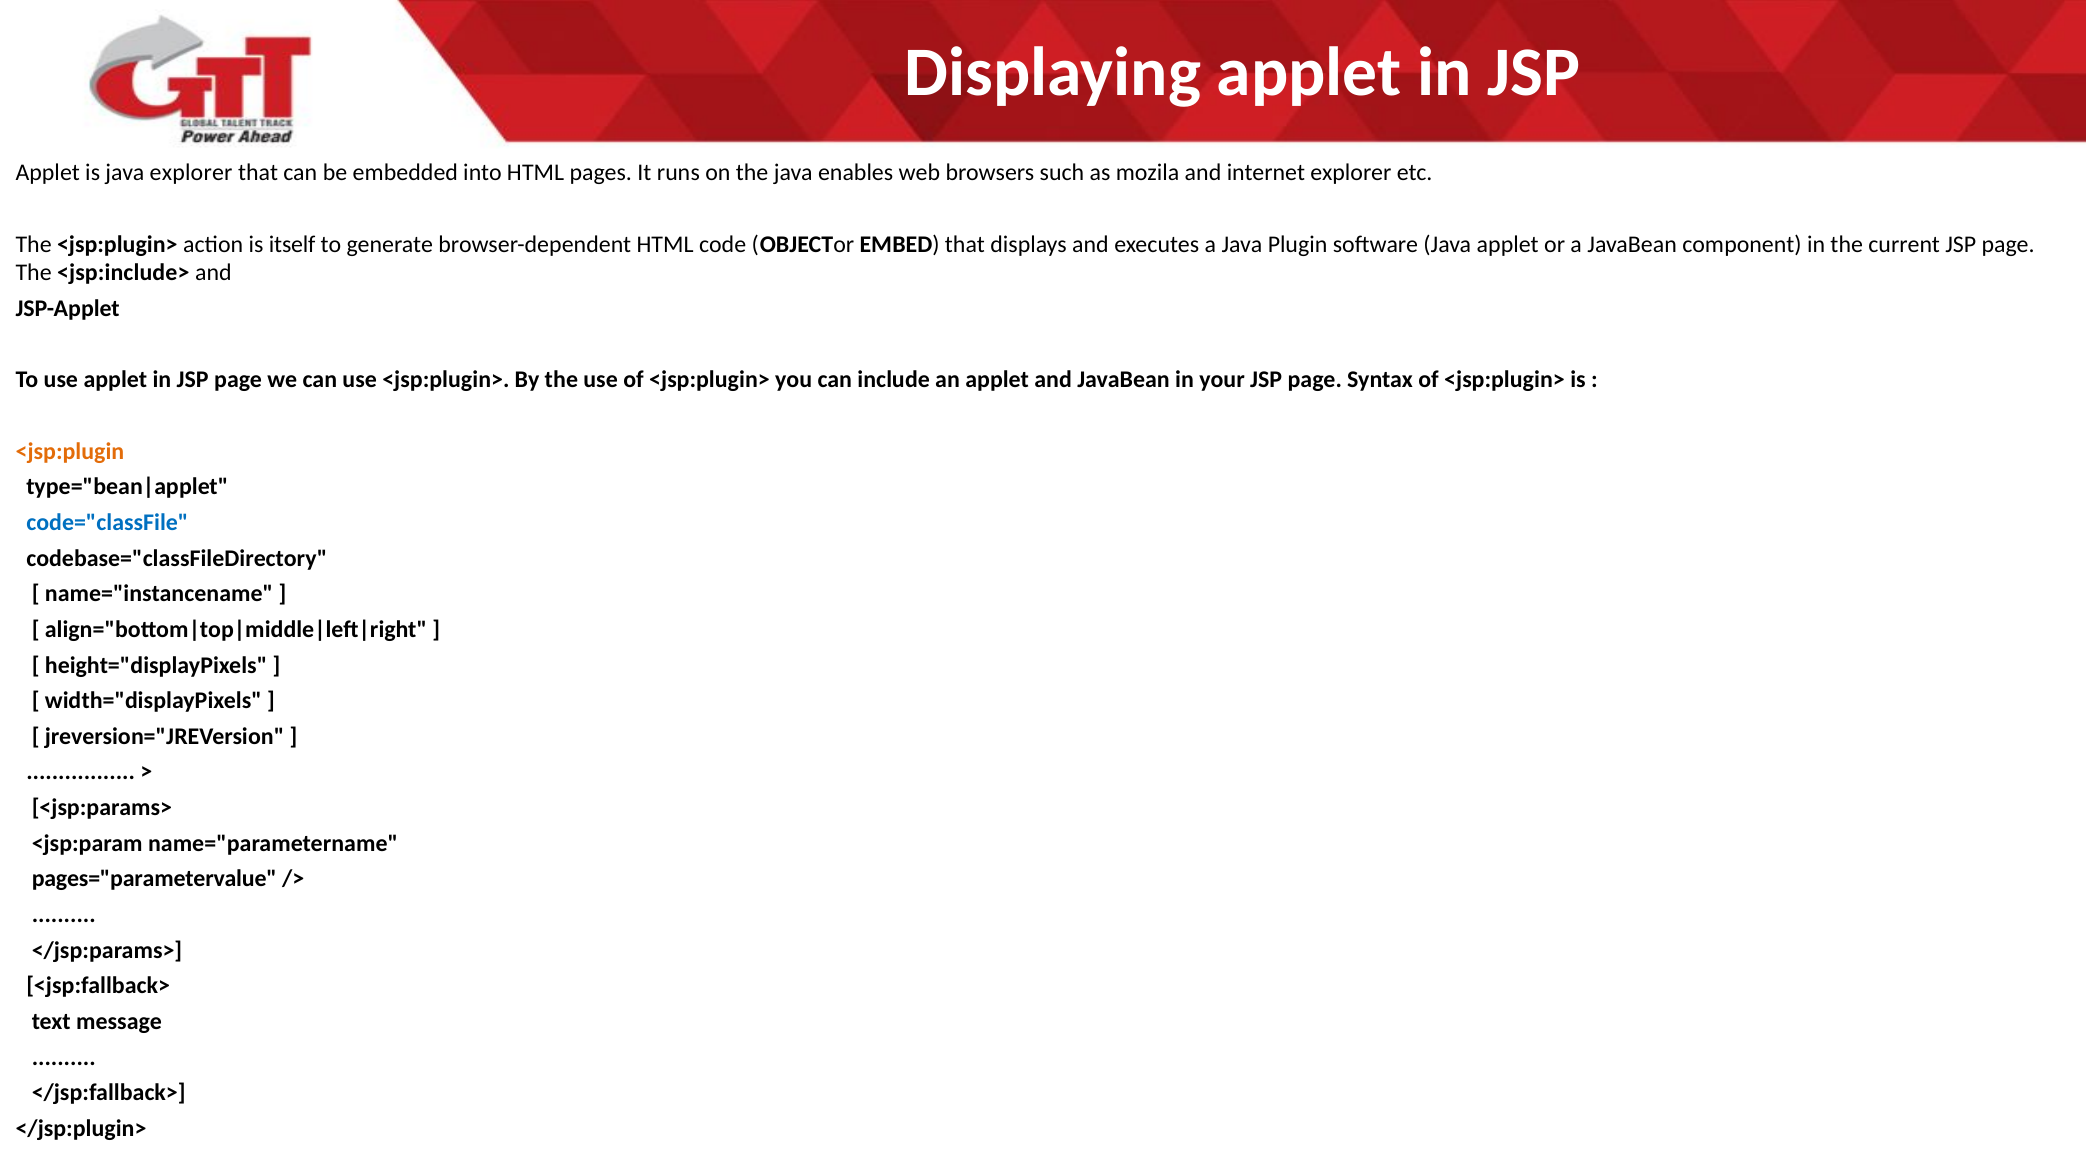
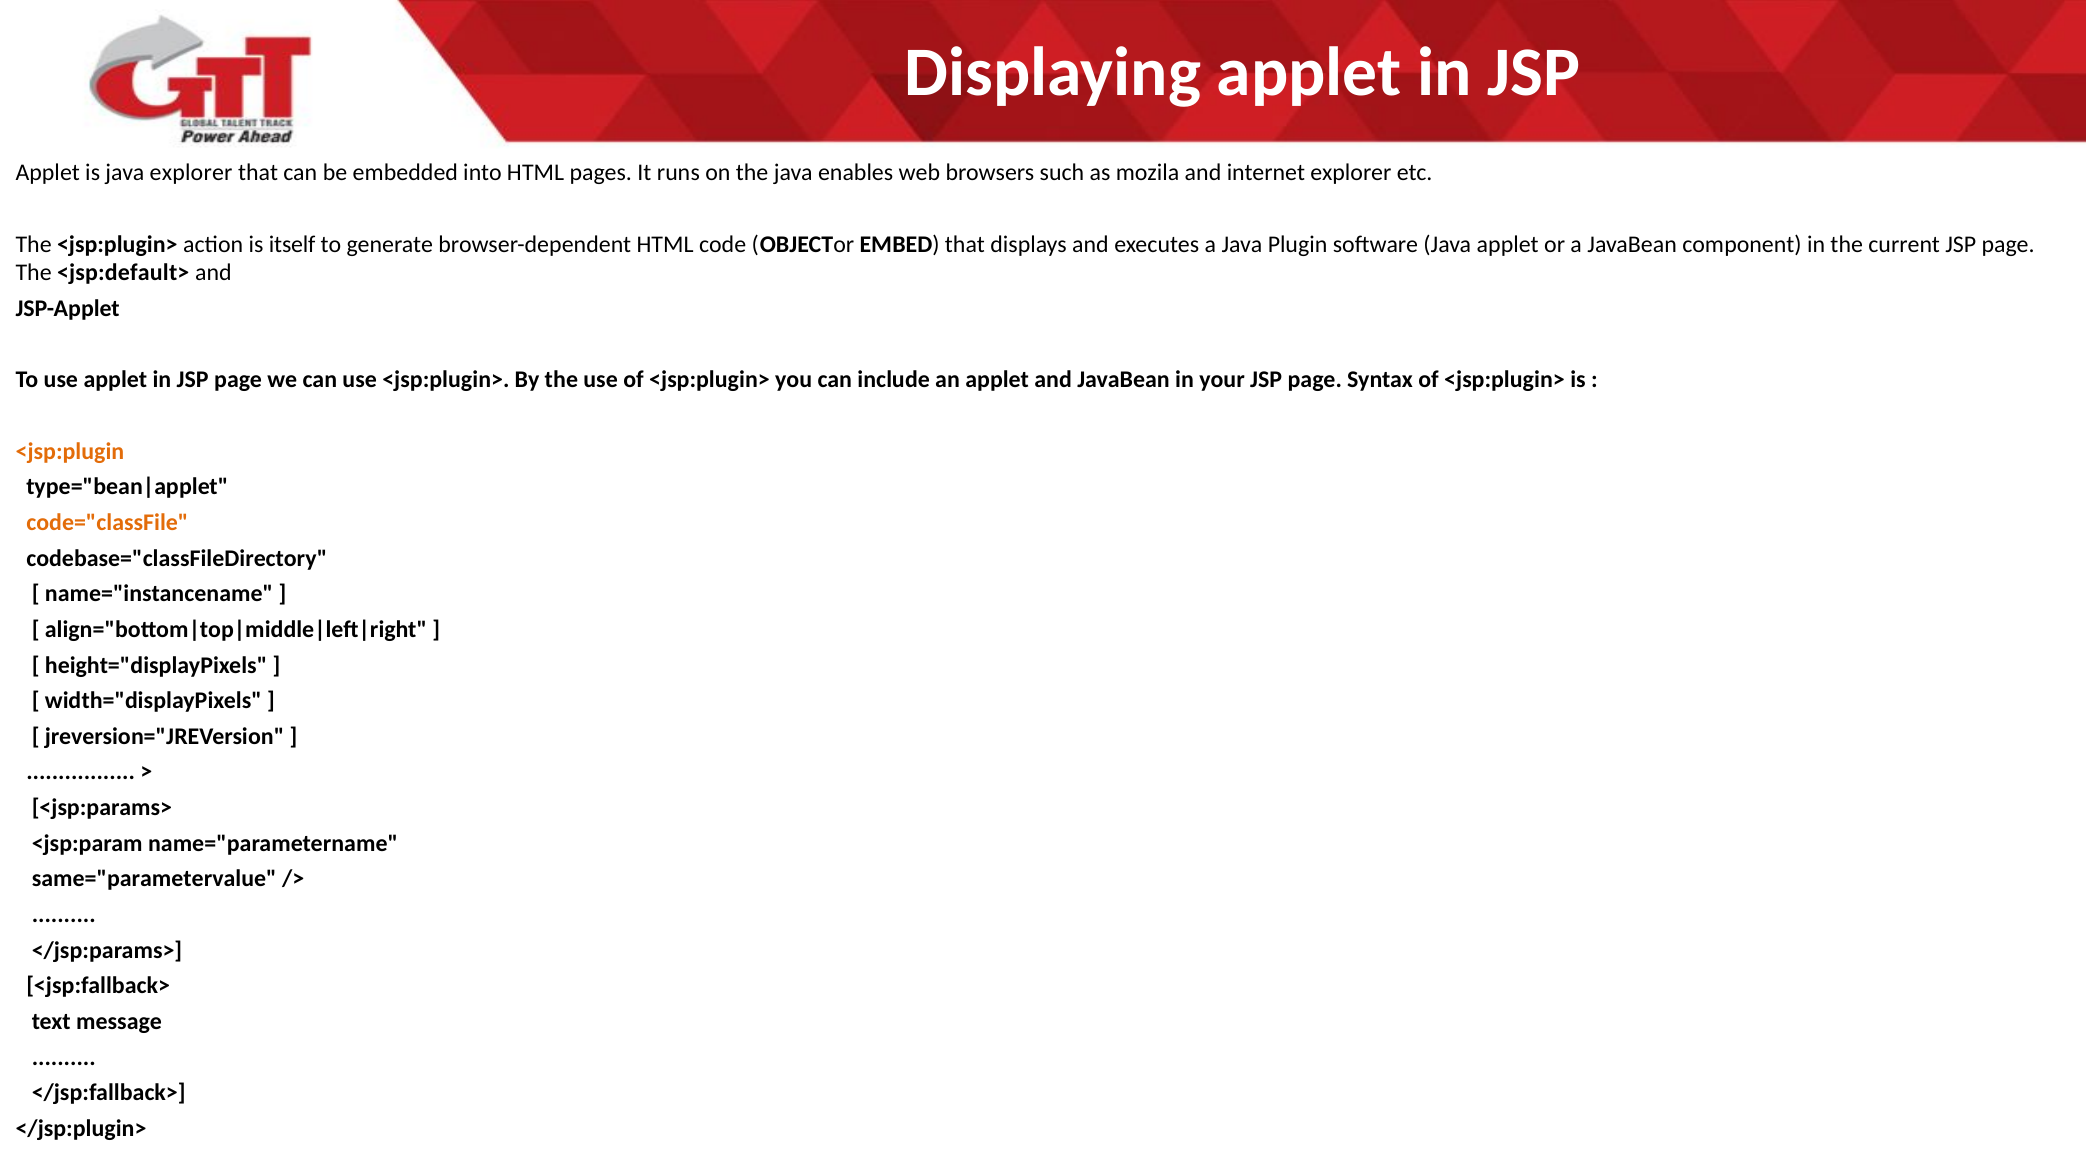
<jsp:include>: <jsp:include> -> <jsp:default> (123, 273)
code="classFile colour: blue -> orange (107, 523)
pages="parametervalue: pages="parametervalue -> same="parametervalue (154, 879)
